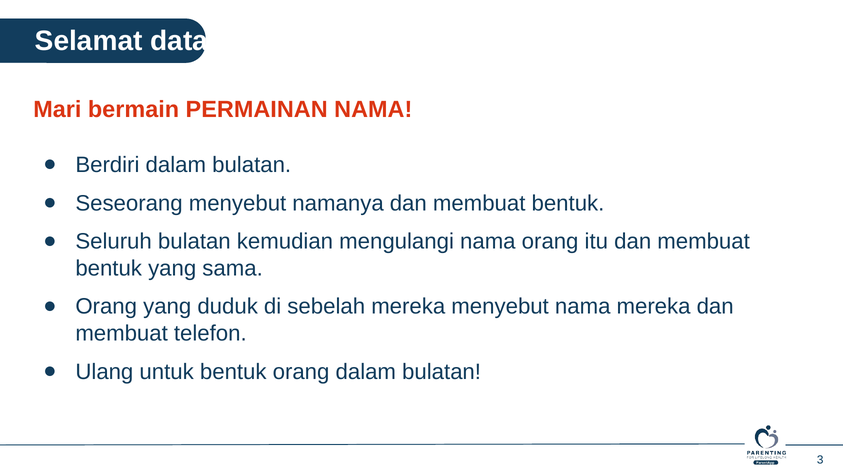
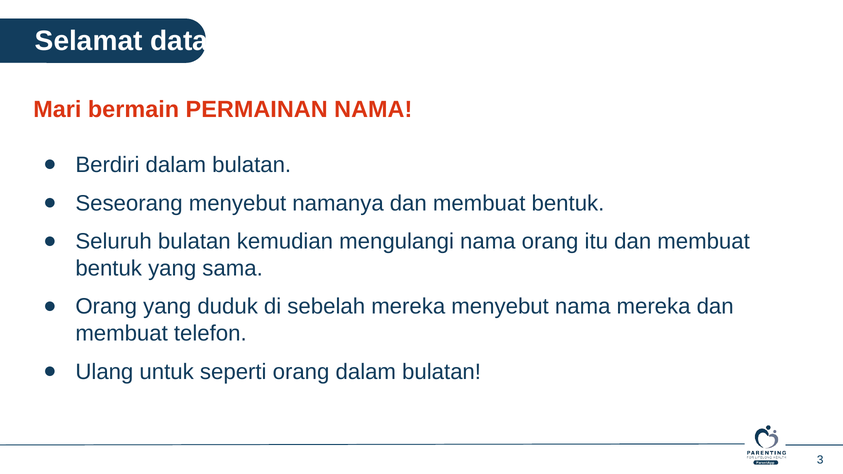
untuk bentuk: bentuk -> seperti (233, 372)
